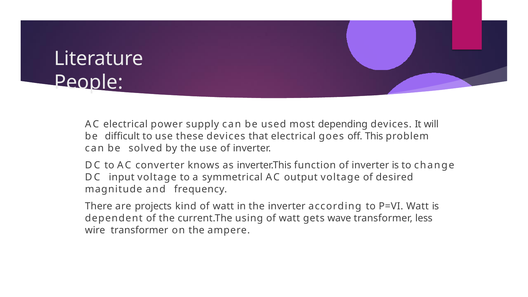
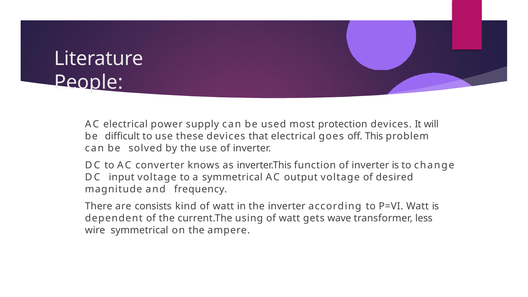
depending: depending -> protection (343, 124)
projects: projects -> consists (153, 206)
wire transformer: transformer -> symmetrical (139, 230)
